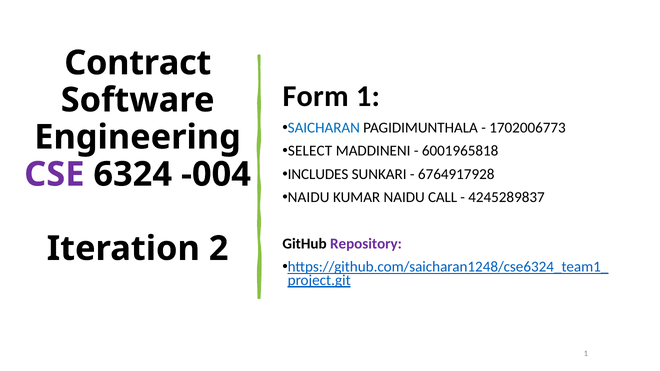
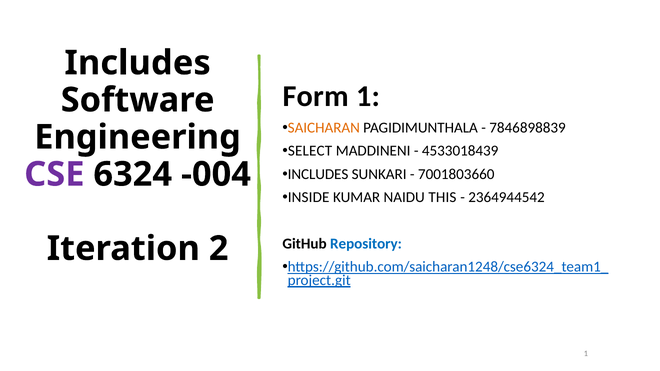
Contract: Contract -> Includes (138, 63)
SAICHARAN colour: blue -> orange (324, 128)
1702006773: 1702006773 -> 7846898839 (528, 128)
6001965818: 6001965818 -> 4533018439 (460, 151)
6764917928: 6764917928 -> 7001803660 (456, 174)
NAIDU: NAIDU -> INSIDE (309, 197)
CALL: CALL -> THIS (442, 197)
4245289837: 4245289837 -> 2364944542 (506, 197)
Repository colour: purple -> blue (366, 244)
